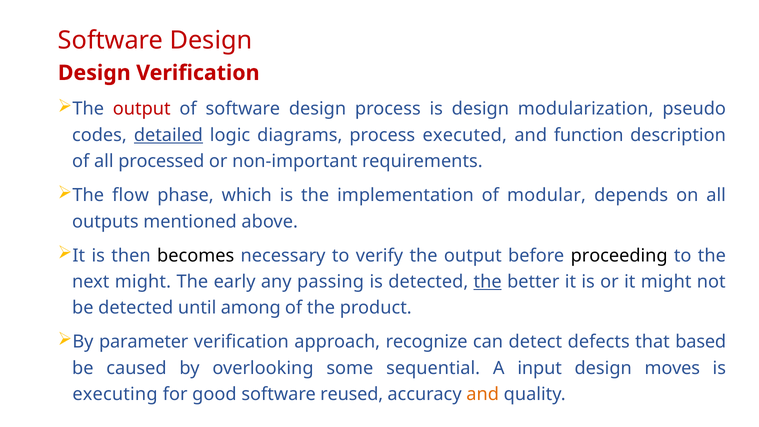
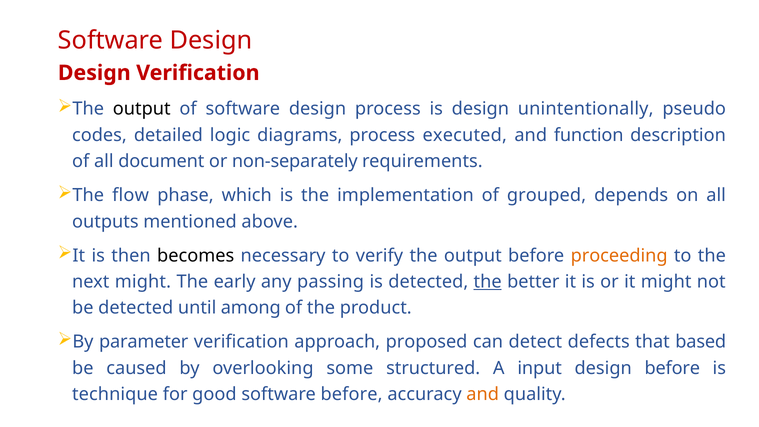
output colour: red -> black (142, 109)
modularization: modularization -> unintentionally (586, 109)
detailed underline: present -> none (168, 135)
processed: processed -> document (161, 161)
non-important: non-important -> non-separately (295, 161)
modular: modular -> grouped (547, 195)
proceeding colour: black -> orange (619, 256)
recognize: recognize -> proposed (427, 342)
sequential: sequential -> structured (433, 368)
design moves: moves -> before (672, 368)
executing: executing -> technique (115, 394)
software reused: reused -> before (352, 394)
